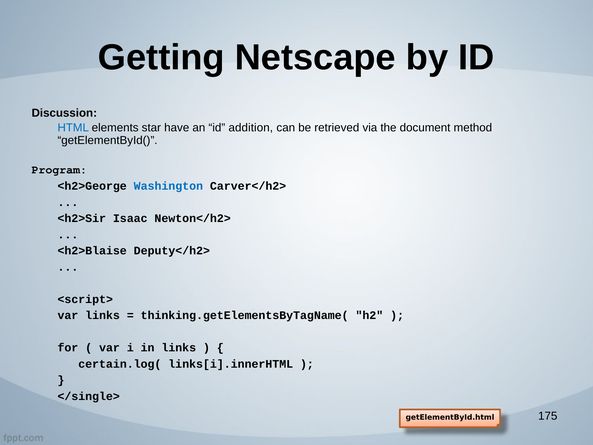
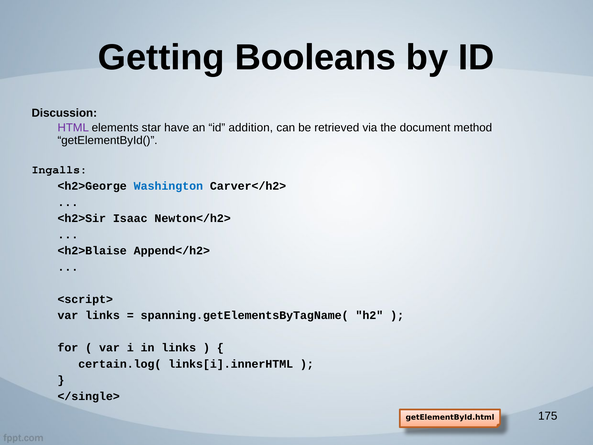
Netscape: Netscape -> Booleans (315, 57)
HTML colour: blue -> purple (73, 128)
Program: Program -> Ingalls (59, 170)
Deputy</h2>: Deputy</h2> -> Append</h2> (172, 251)
thinking.getElementsByTagName(: thinking.getElementsByTagName( -> spanning.getElementsByTagName( (245, 315)
